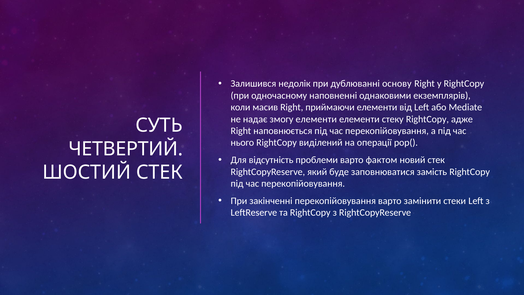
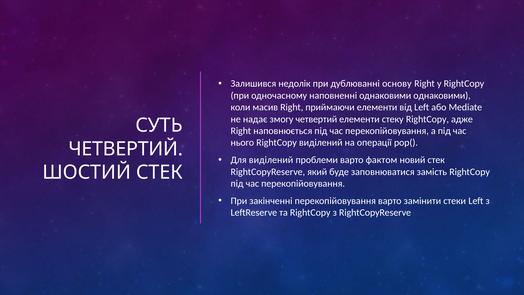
однаковими екземплярів: екземплярів -> однаковими (442, 95)
змогу елементи: елементи -> четвертий (316, 119)
Для відсутність: відсутність -> виділений (271, 160)
